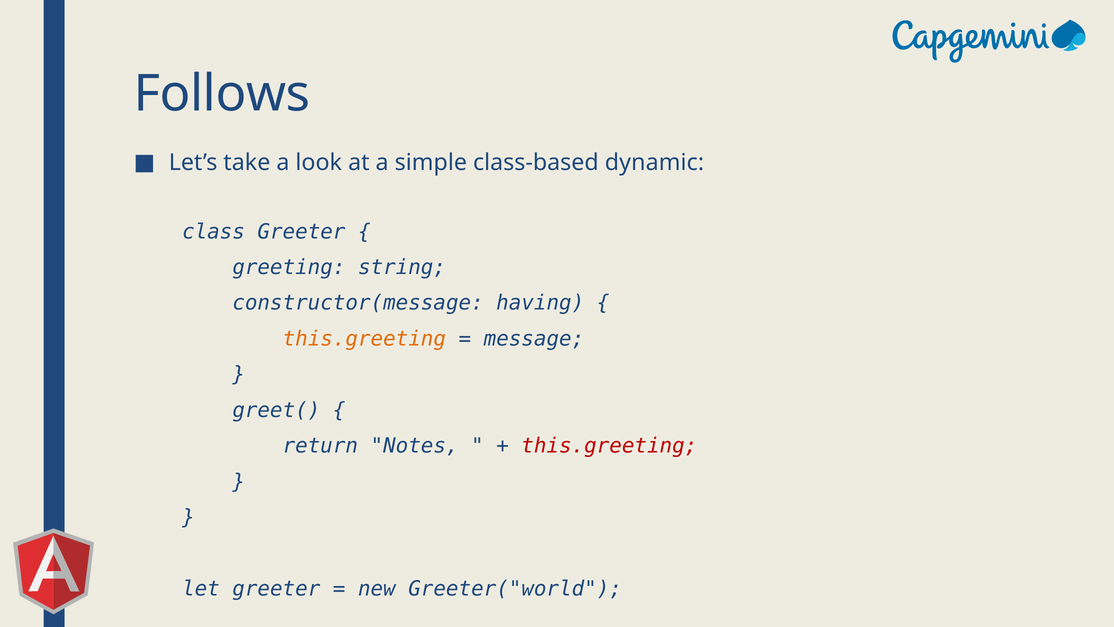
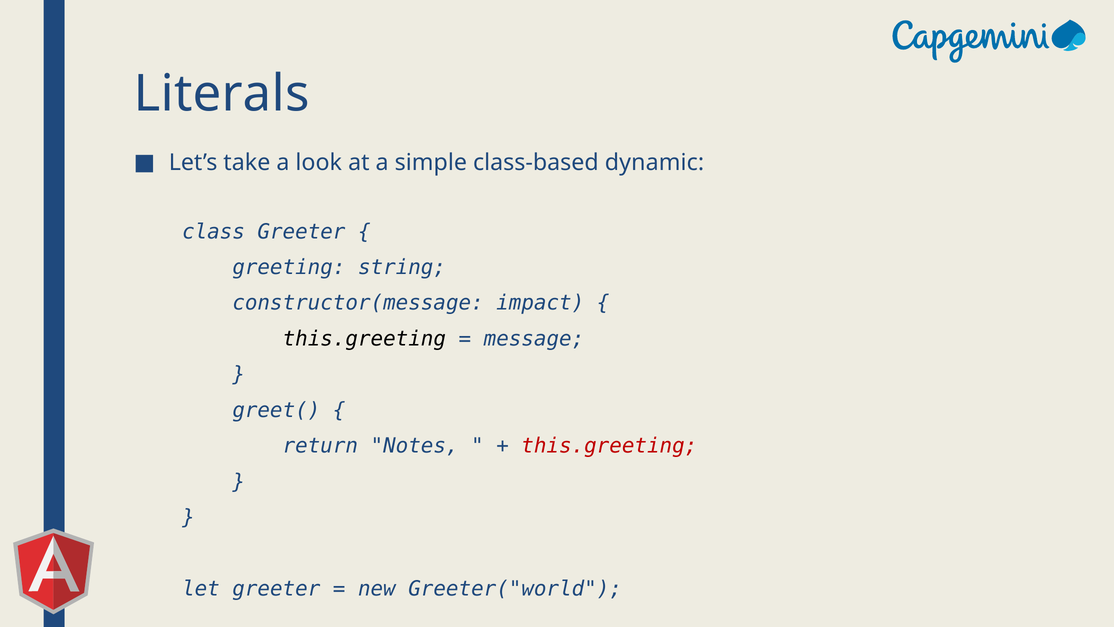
Follows: Follows -> Literals (222, 94)
having: having -> impact (540, 303)
this.greeting colour: orange -> black (364, 339)
